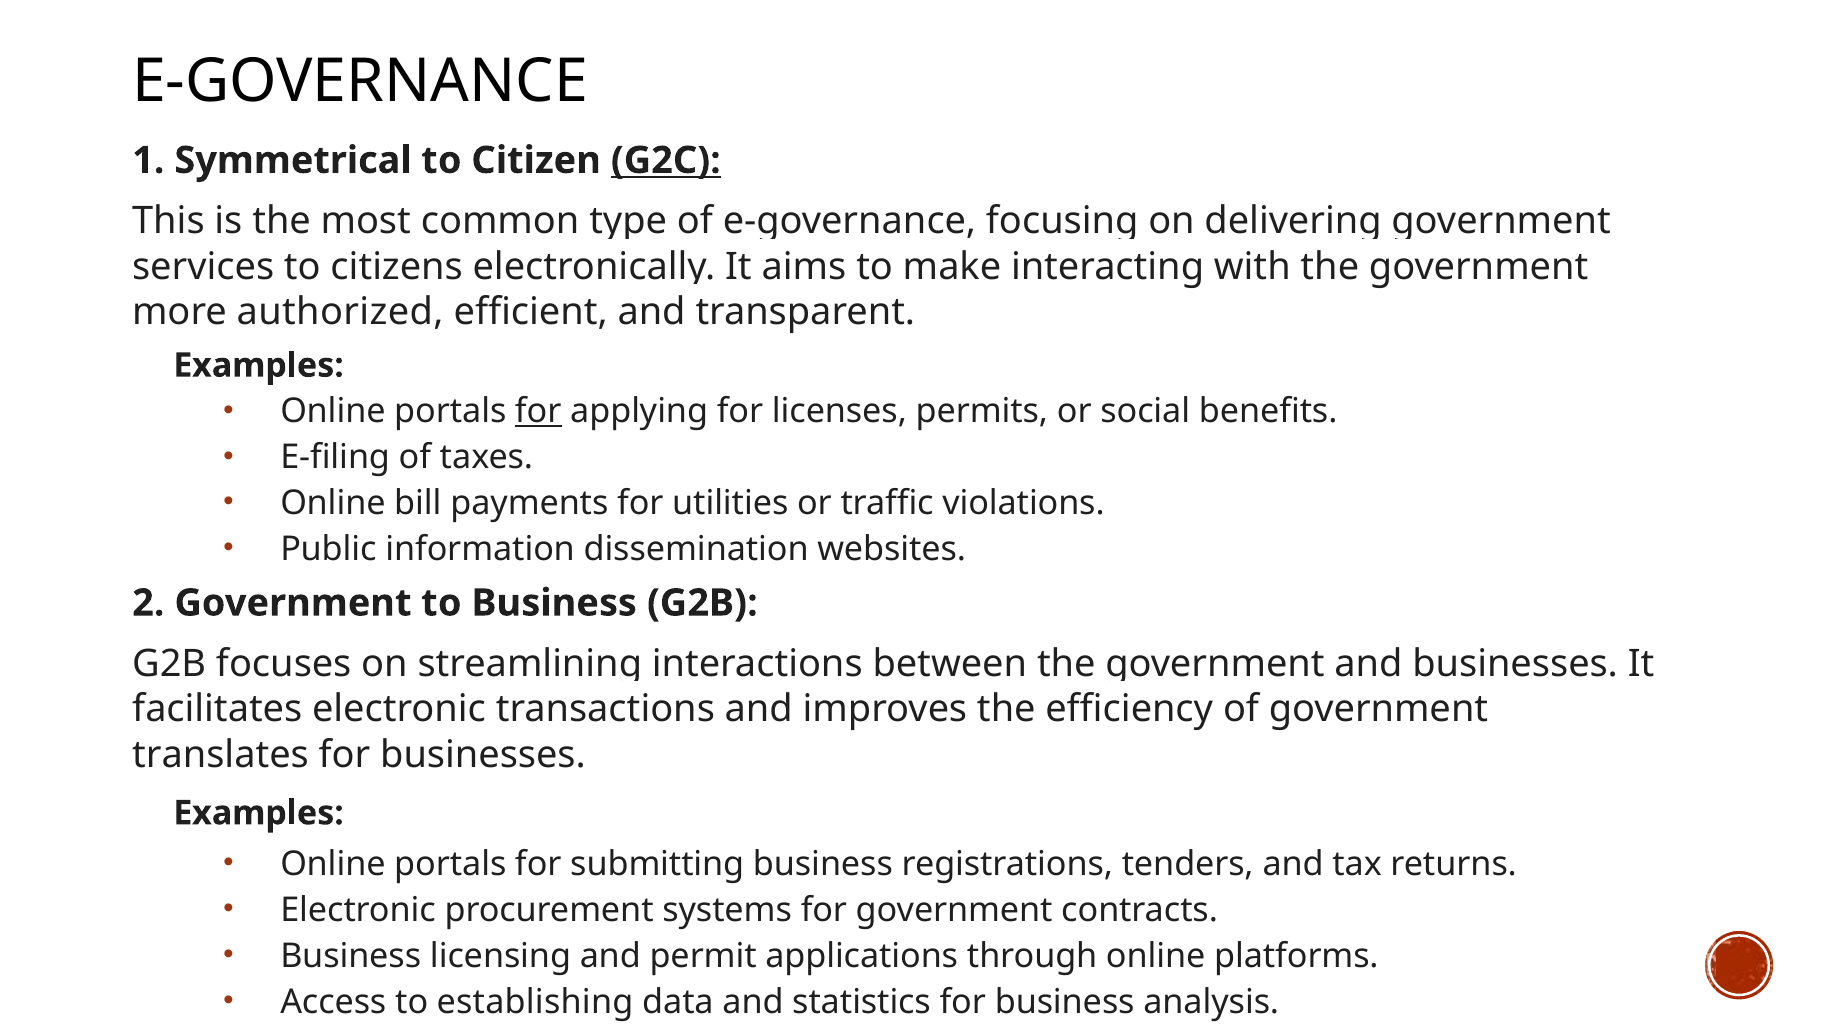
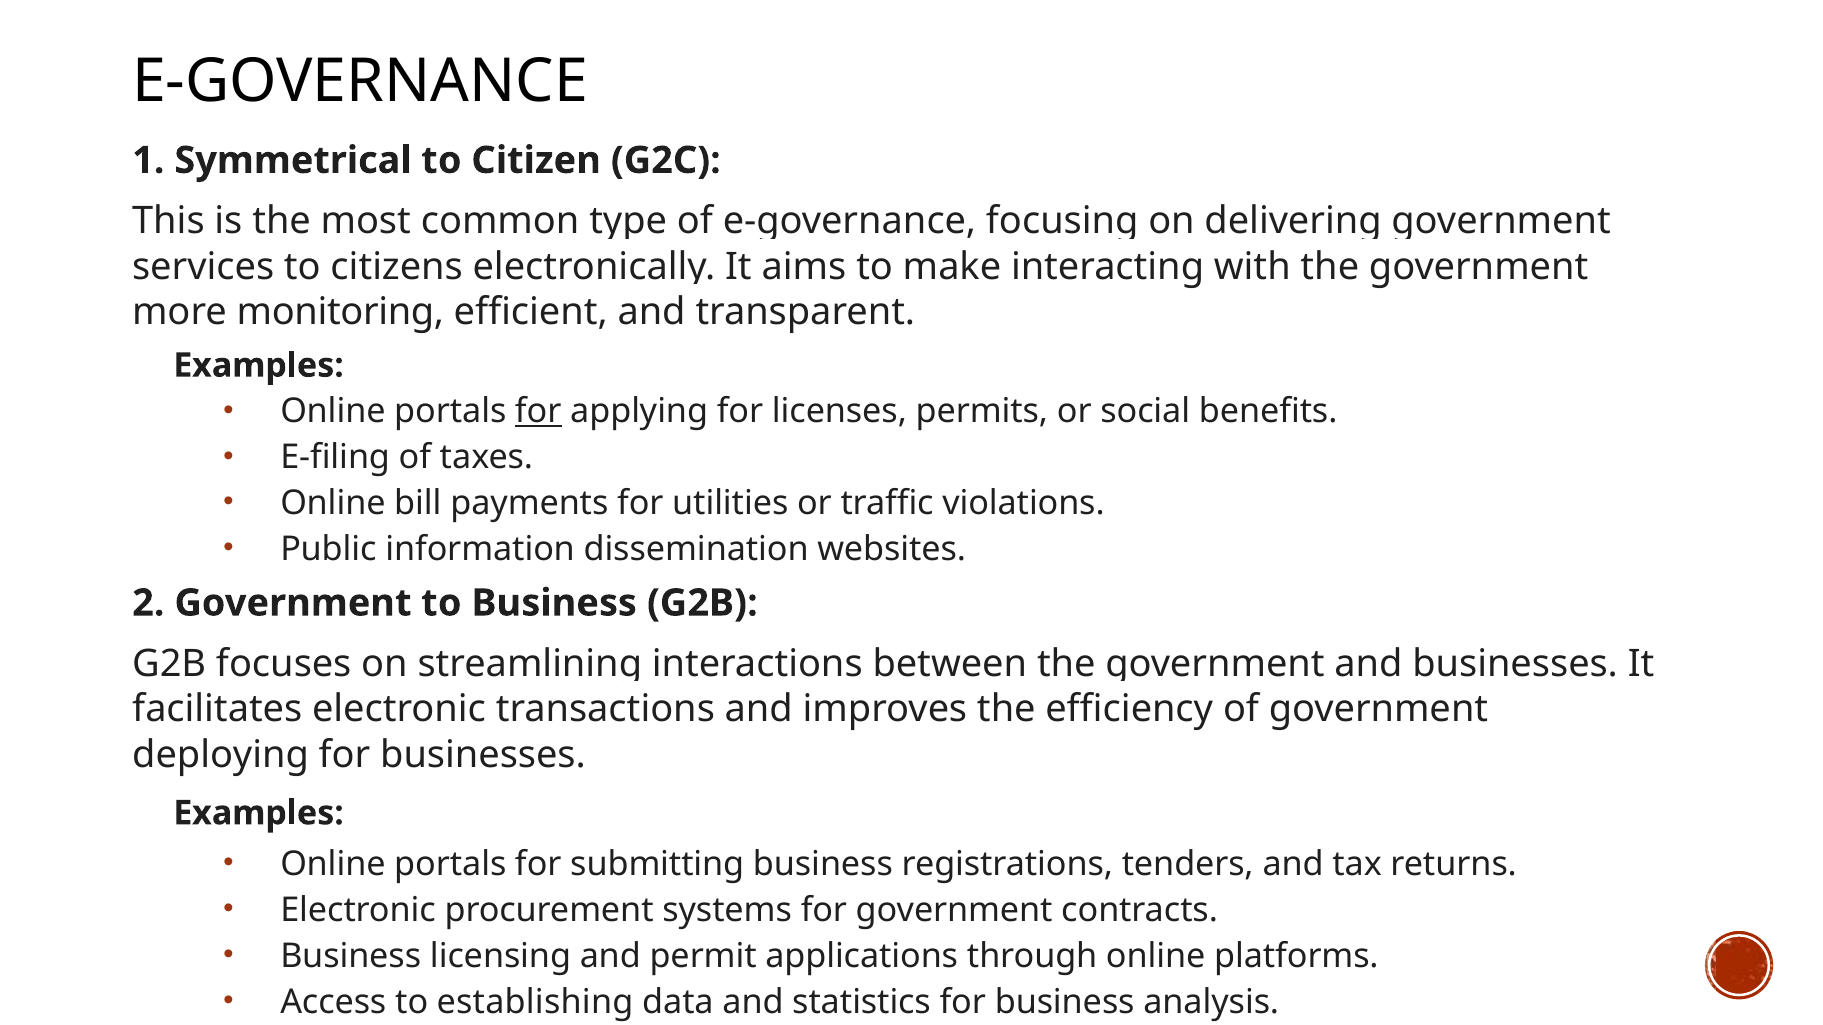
G2C underline: present -> none (666, 161)
authorized: authorized -> monitoring (340, 312)
translates: translates -> deploying (221, 755)
